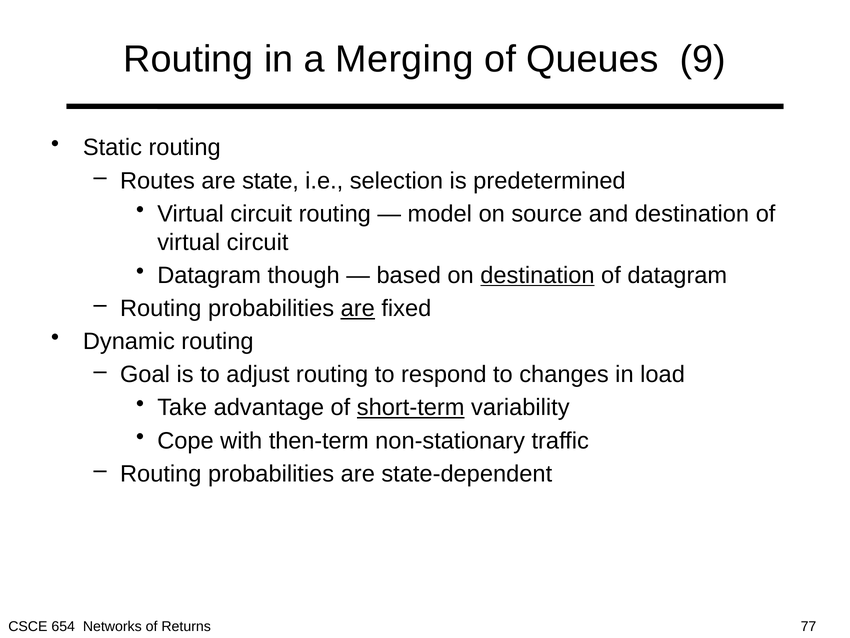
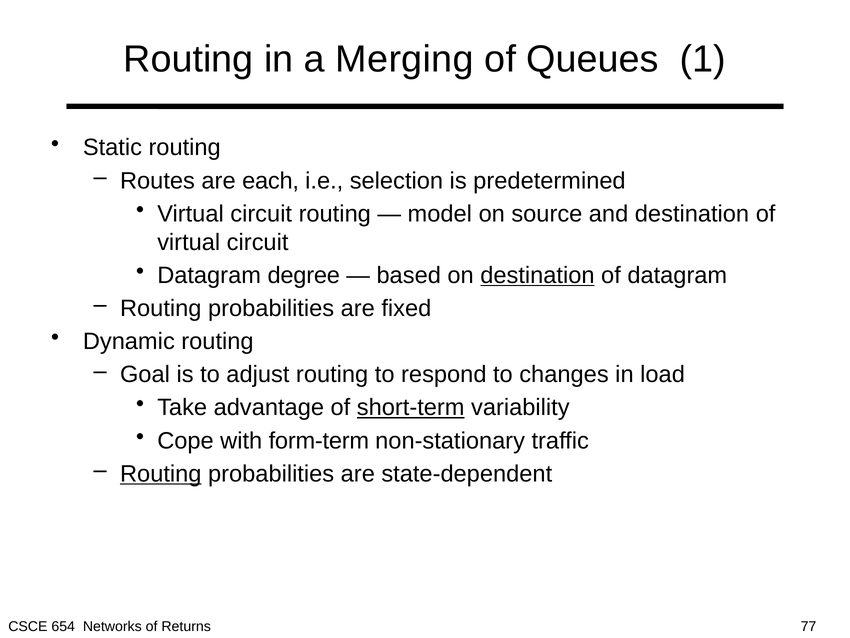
9: 9 -> 1 (703, 59)
state: state -> each (271, 181)
though: though -> degree (304, 275)
are underline: present -> none (358, 308)
then-term: then-term -> form-term (319, 440)
Routing underline: none -> present (161, 473)
